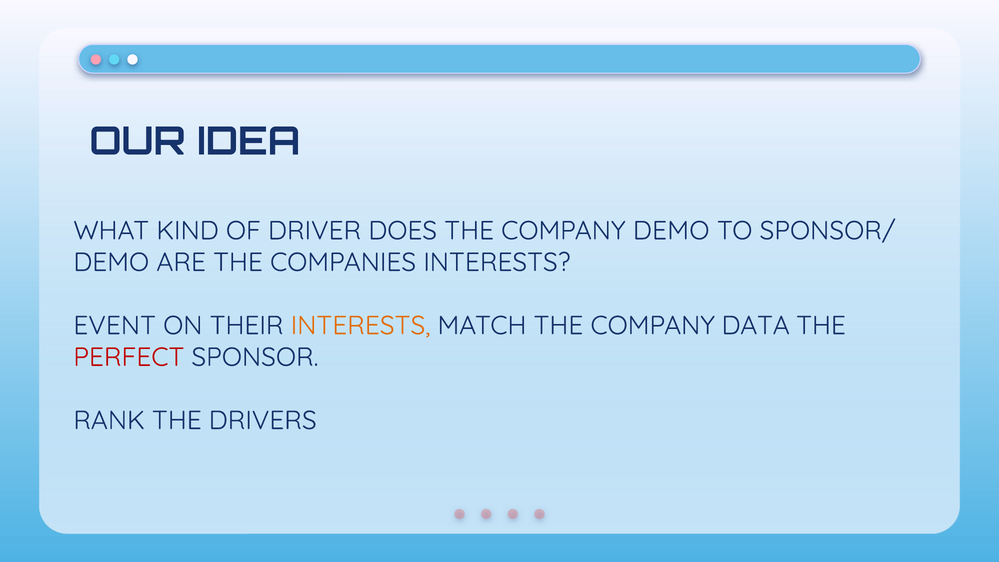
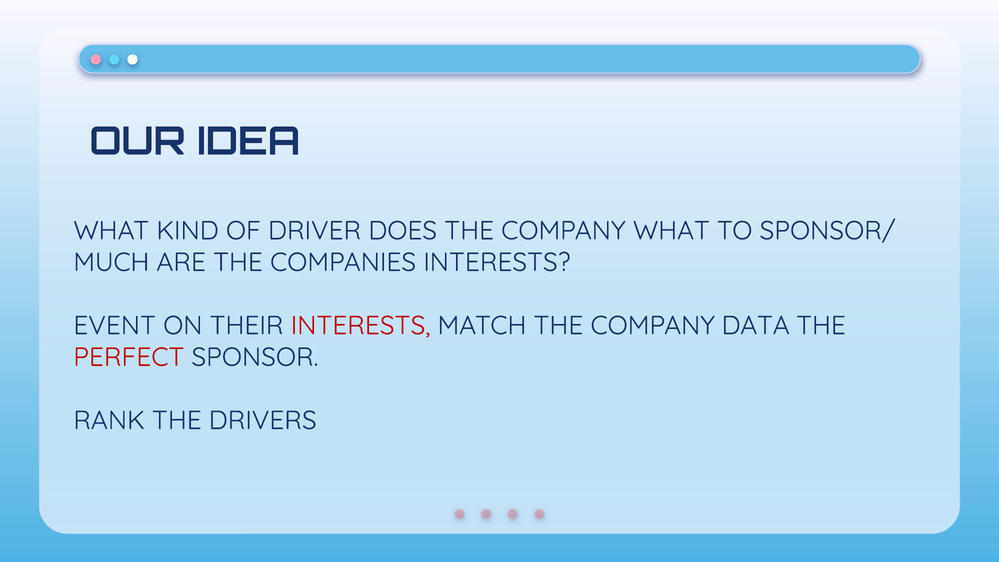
COMPANY DEMO: DEMO -> WHAT (671, 231)
DEMO: DEMO -> MUCH (111, 262)
INTERESTS colour: orange -> red (361, 326)
